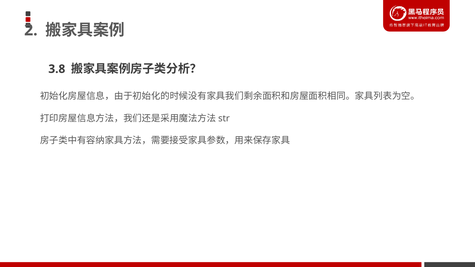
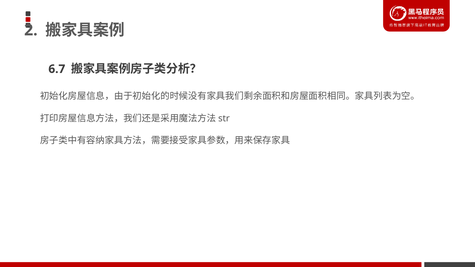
3.8: 3.8 -> 6.7 (57, 69)
